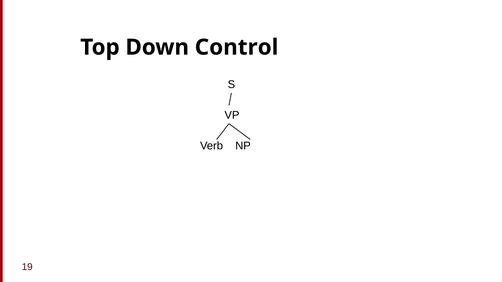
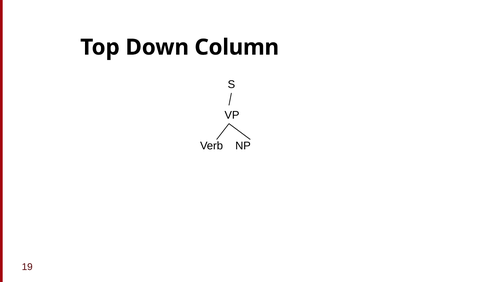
Control: Control -> Column (237, 47)
